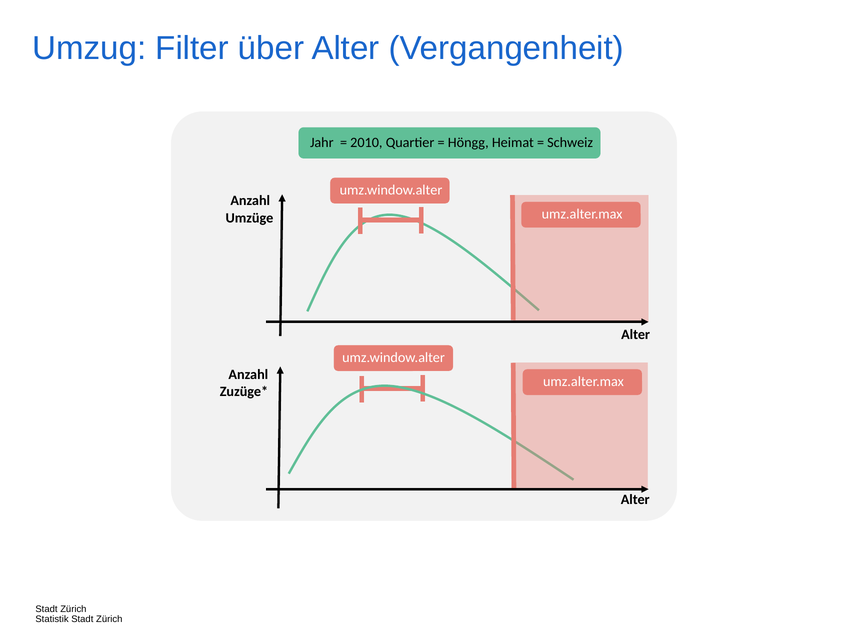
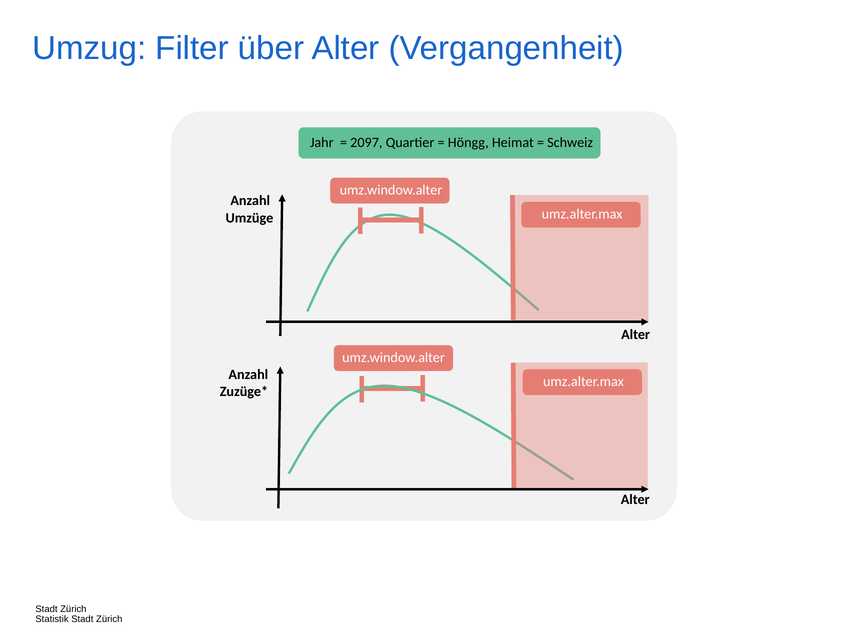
2010: 2010 -> 2097 (366, 143)
